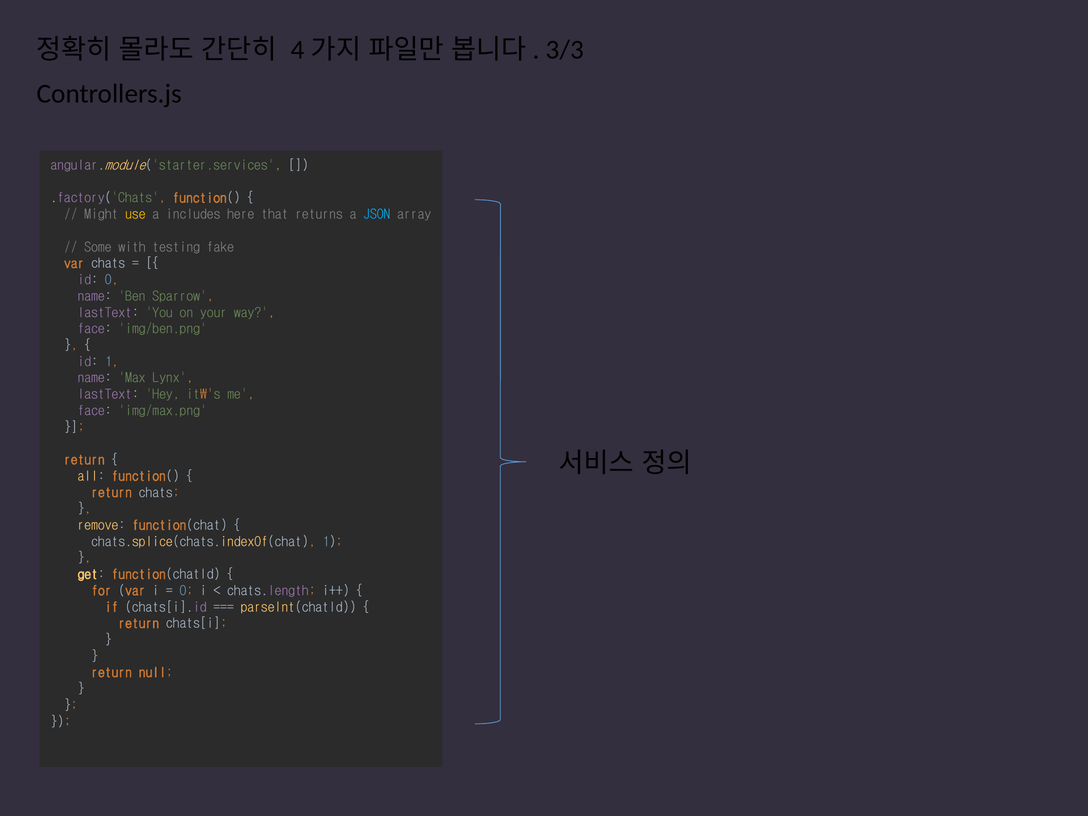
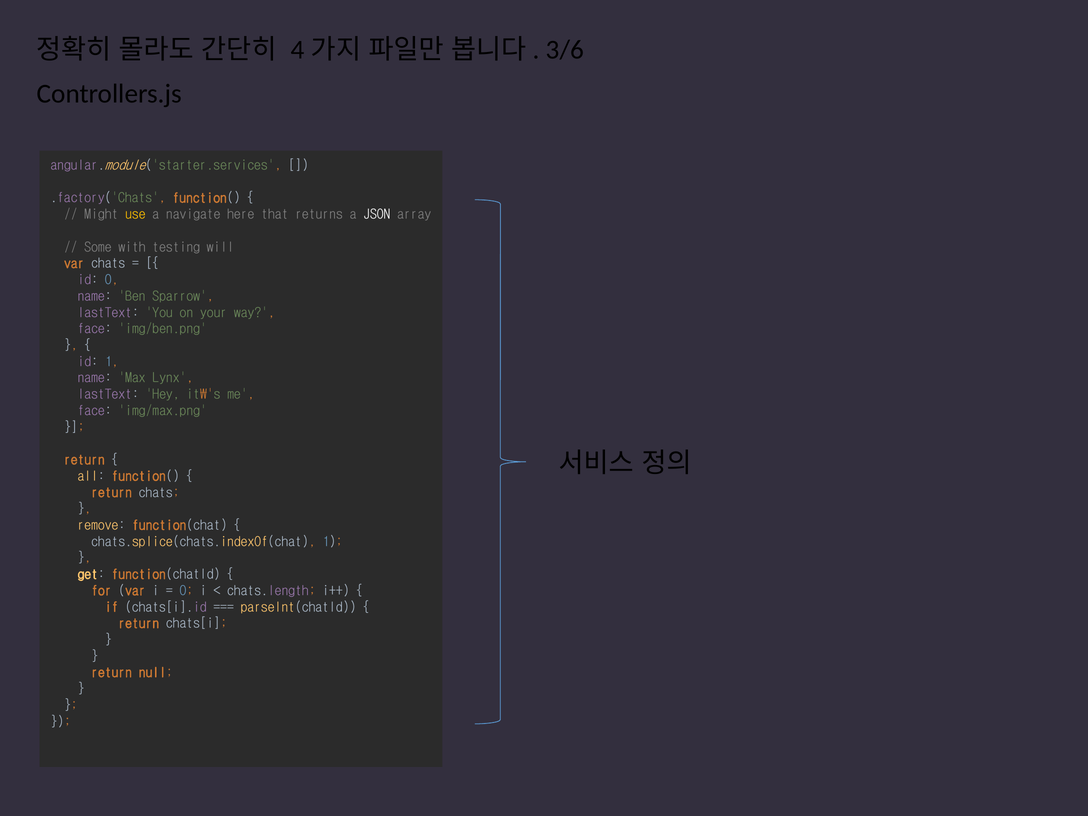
3/3: 3/3 -> 3/6 (565, 50)
includes: includes -> navigate (193, 214)
JSON colour: light blue -> white (377, 214)
fake: fake -> will (220, 247)
